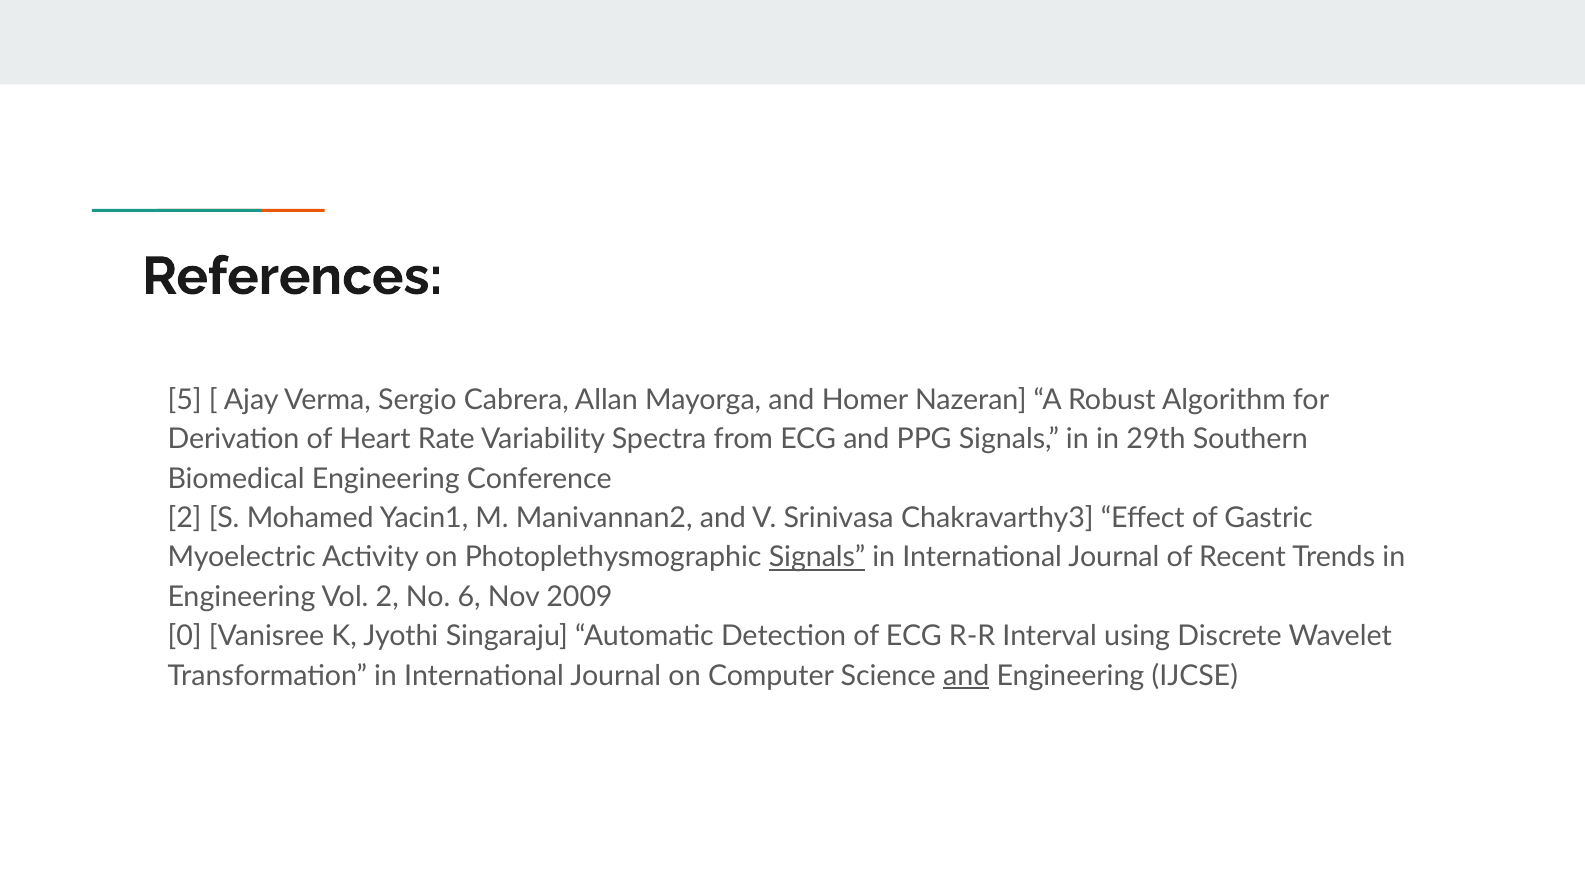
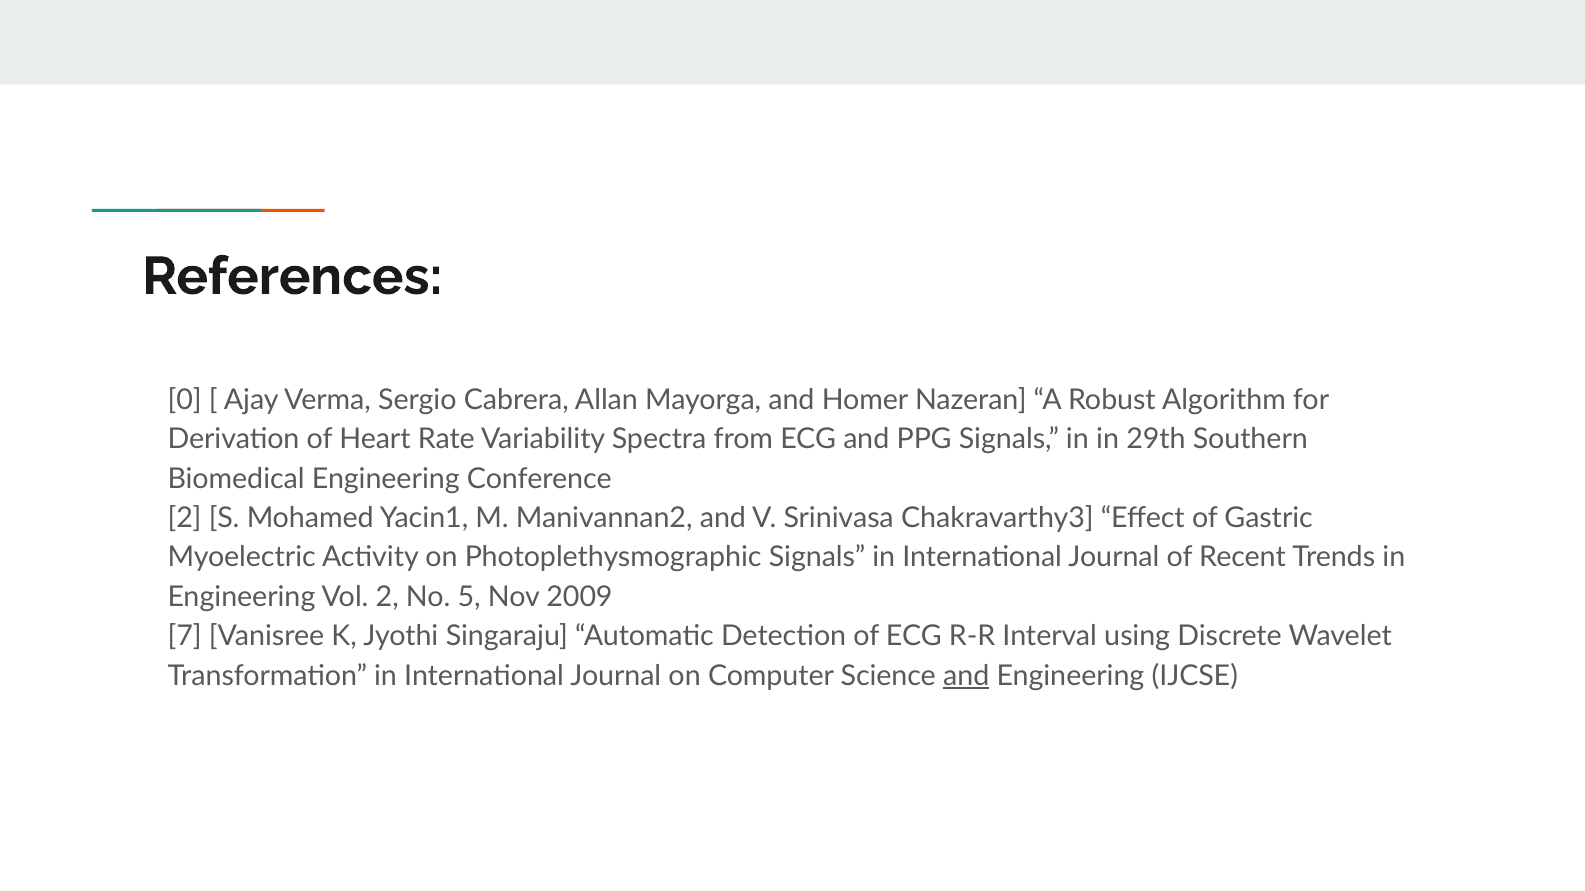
5: 5 -> 0 (185, 400)
Signals underline: present -> none (817, 558)
6: 6 -> 5 (469, 597)
0: 0 -> 7 (185, 637)
